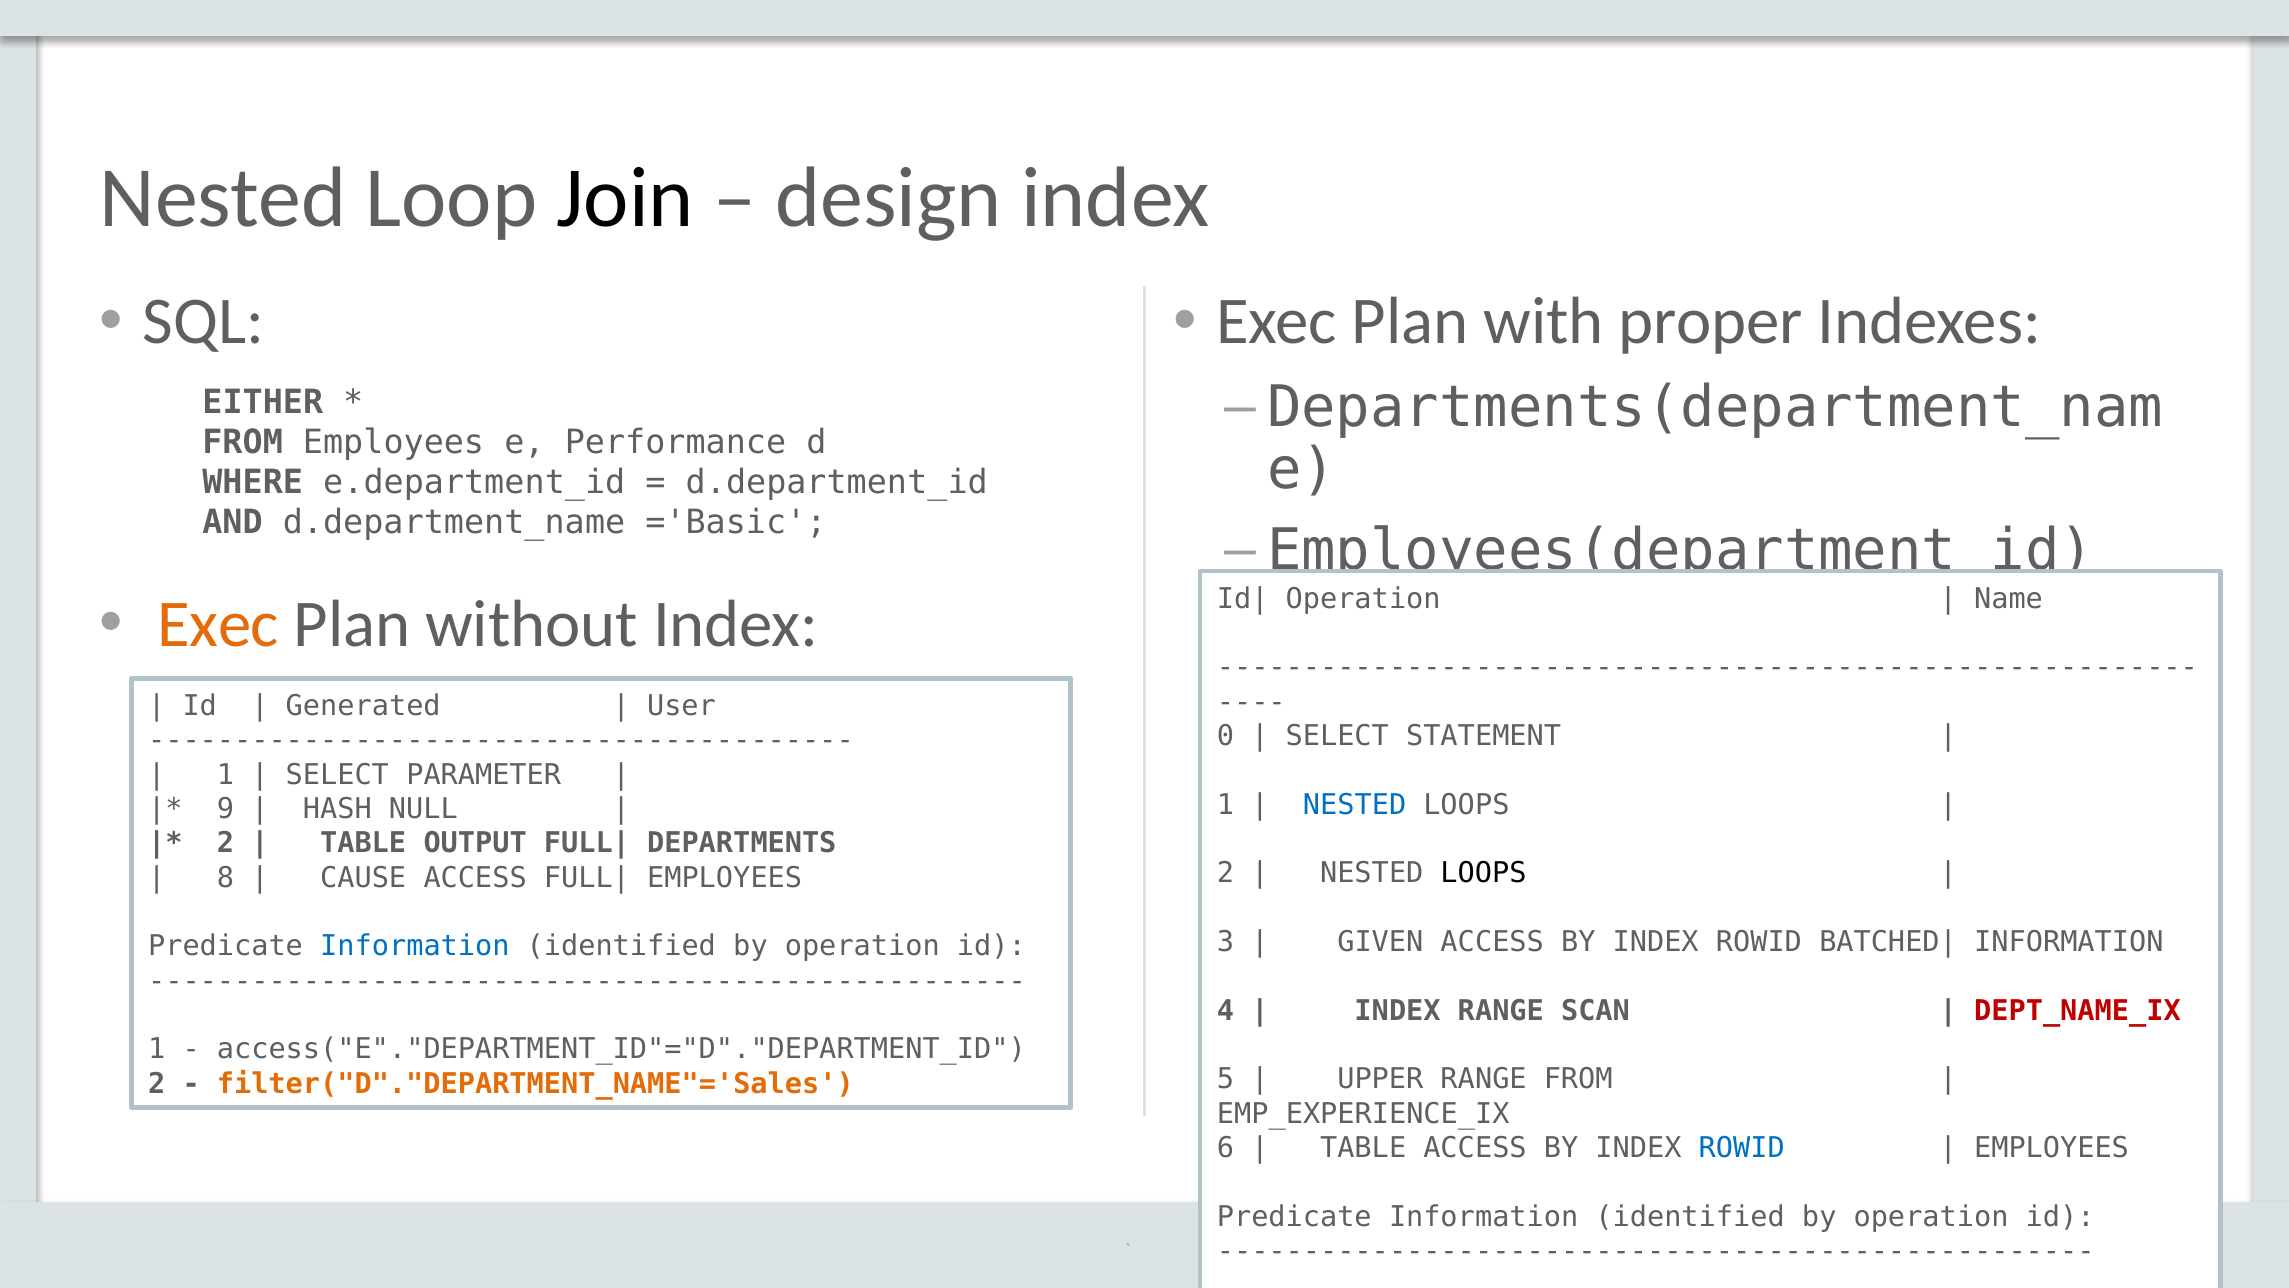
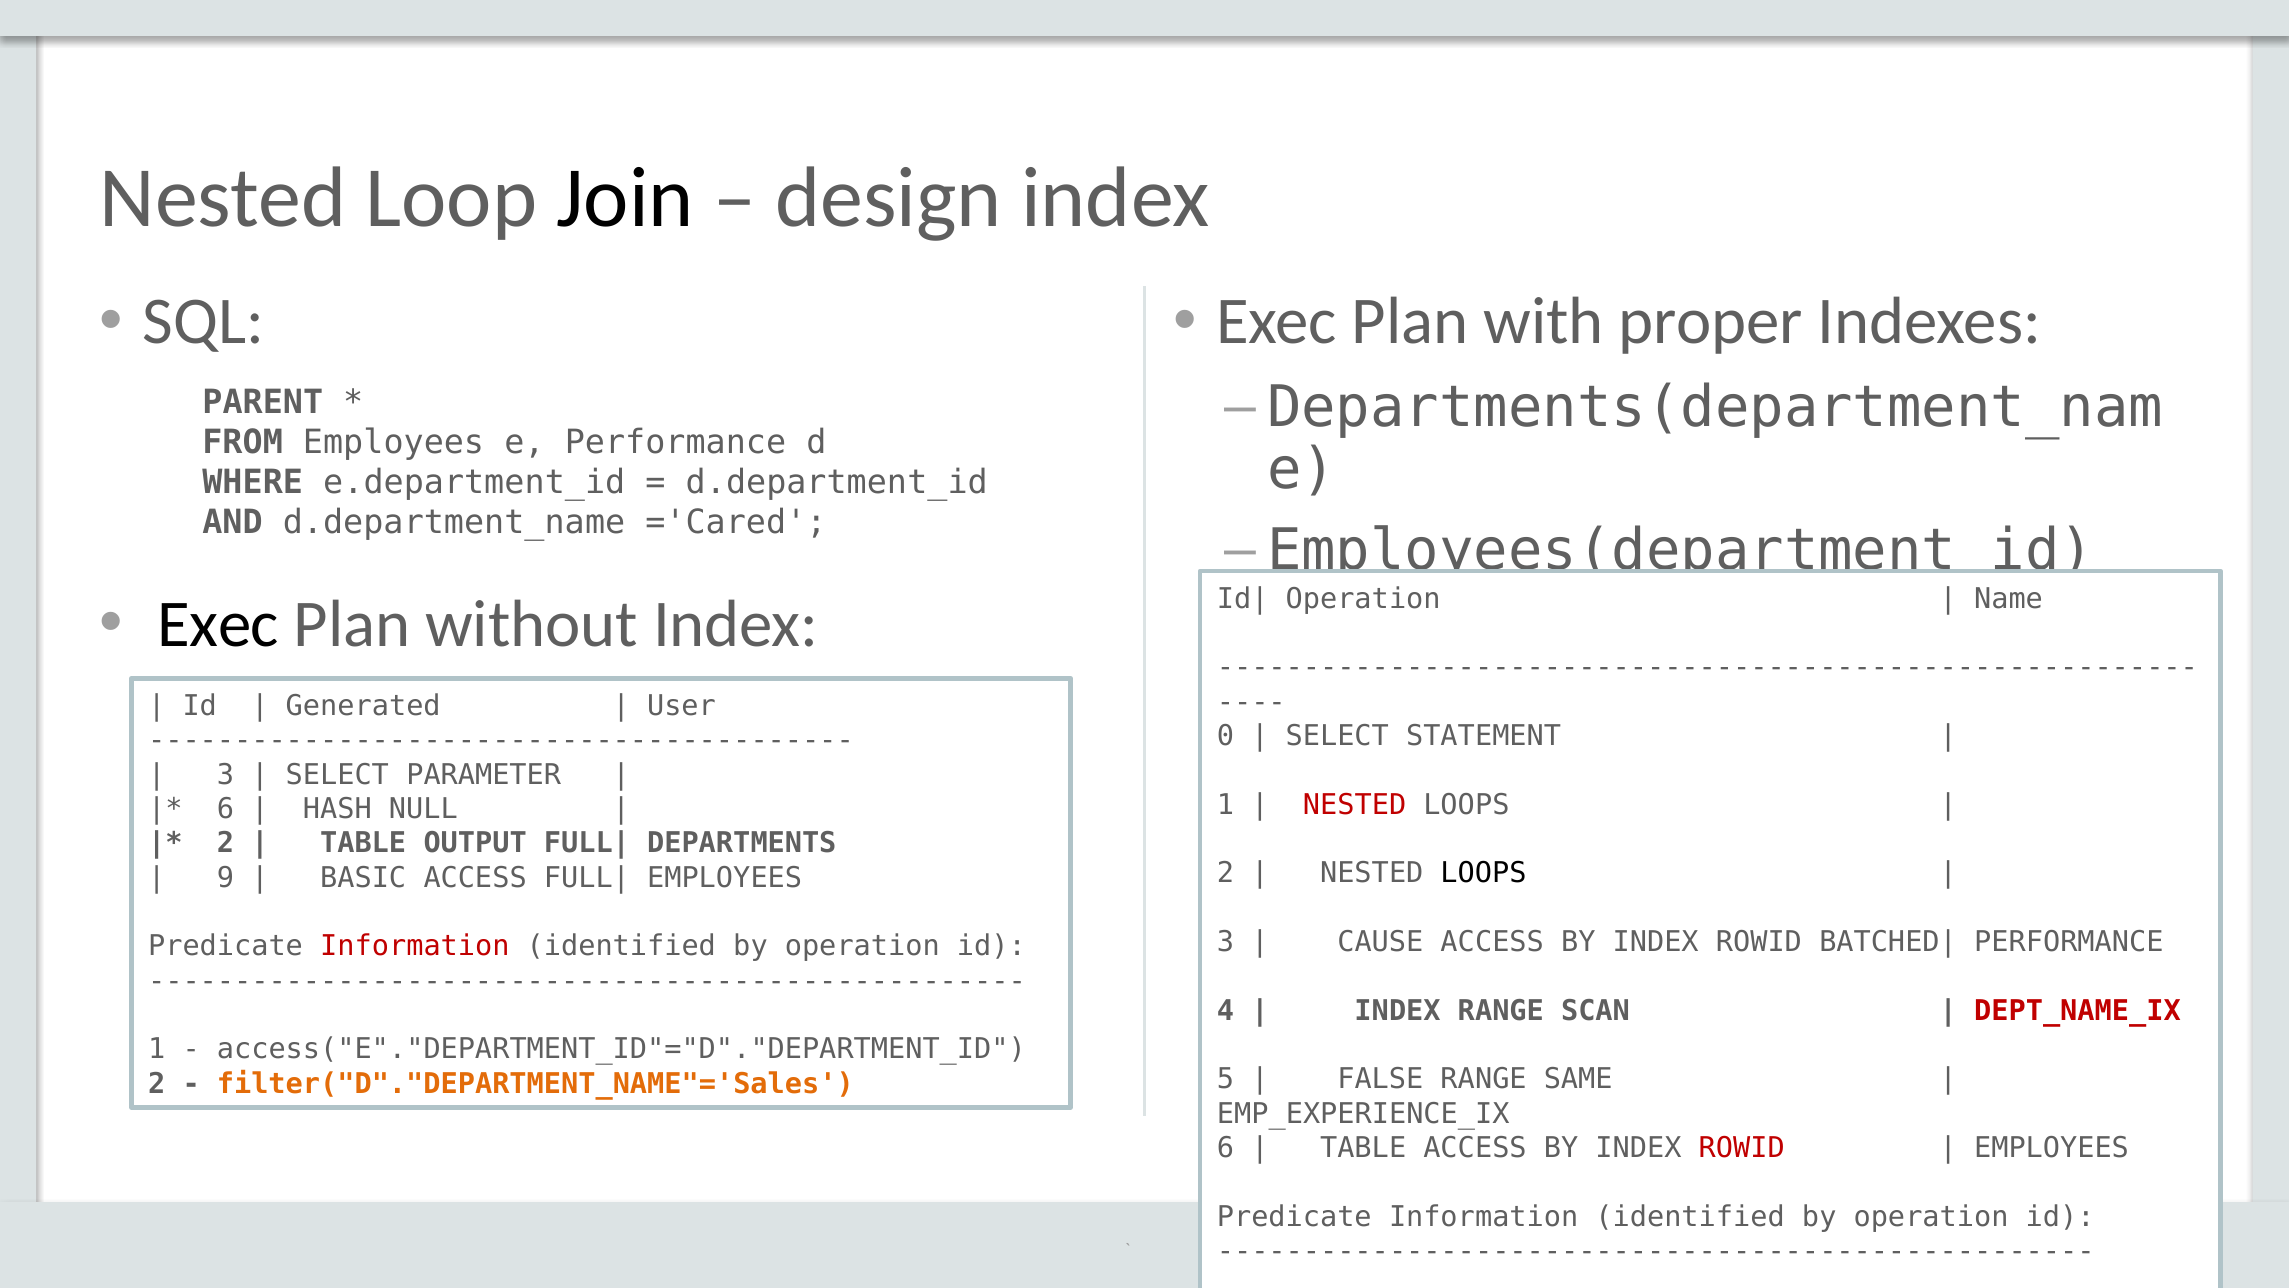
EITHER: EITHER -> PARENT (263, 402)
='Basic: ='Basic -> ='Cared (736, 522)
Exec colour: orange -> black (218, 624)
1: 1 -> 3 (225, 775)
NESTED colour: blue -> red (1355, 805)
9: 9 -> 6 (225, 809)
8: 8 -> 9 (225, 878)
CAUSE: CAUSE -> BASIC (363, 878)
GIVEN: GIVEN -> CAUSE (1380, 942)
INFORMATION: INFORMATION -> PERFORMANCE (2069, 942)
Information colour: blue -> red (415, 946)
UPPER: UPPER -> FALSE (1380, 1079)
RANGE FROM: FROM -> SAME (1578, 1079)
ROWID colour: blue -> red (1742, 1148)
